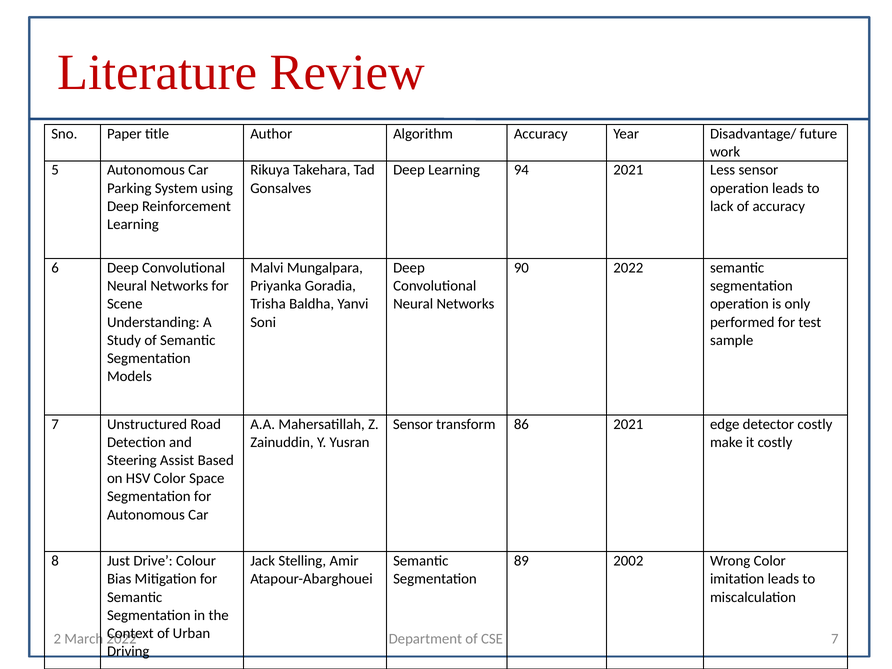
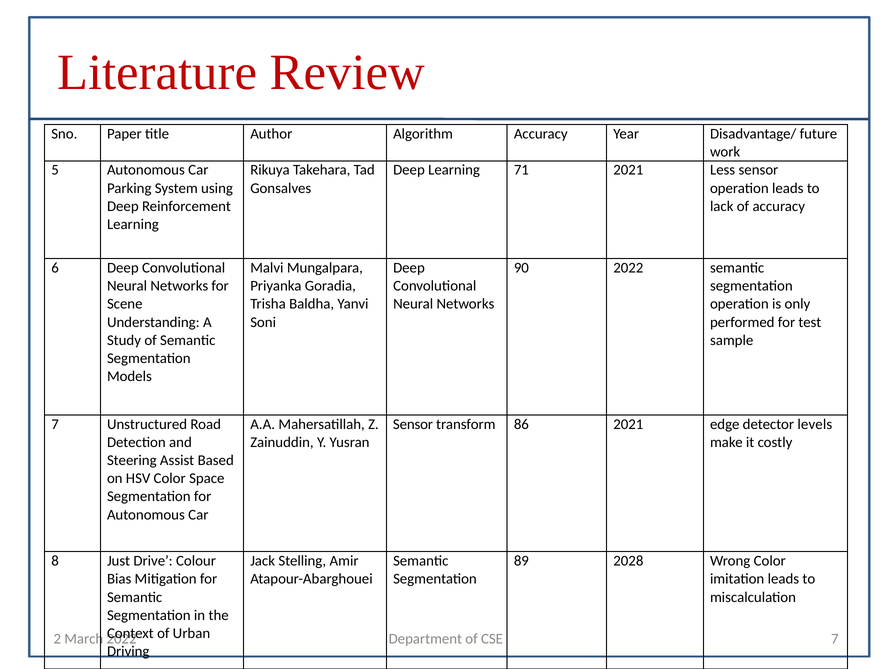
94: 94 -> 71 (521, 170)
detector costly: costly -> levels (815, 424)
2002: 2002 -> 2028 (628, 561)
